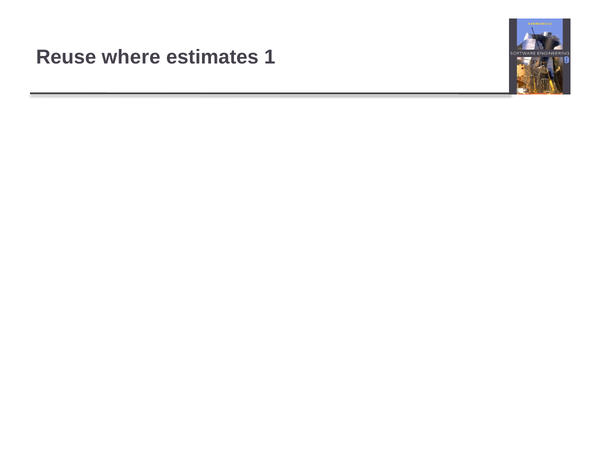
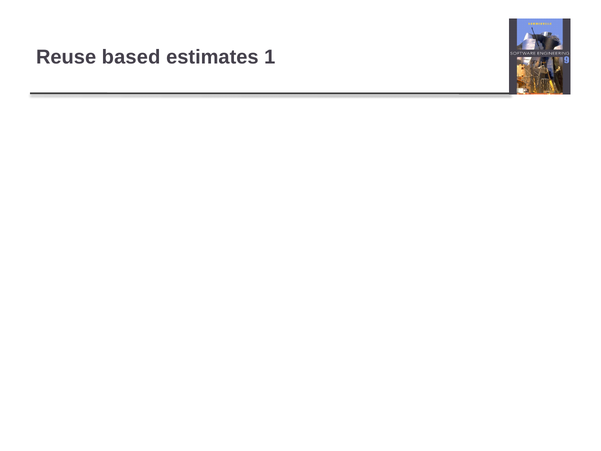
where: where -> based (131, 57)
